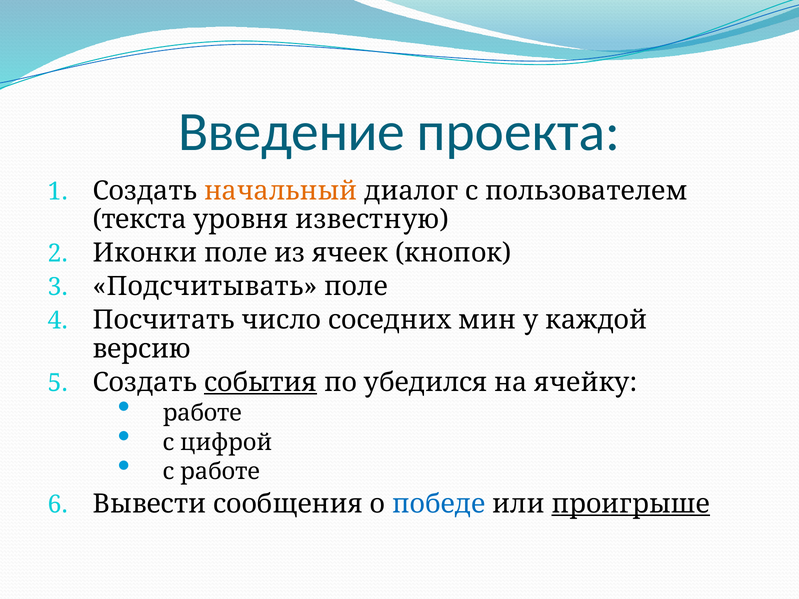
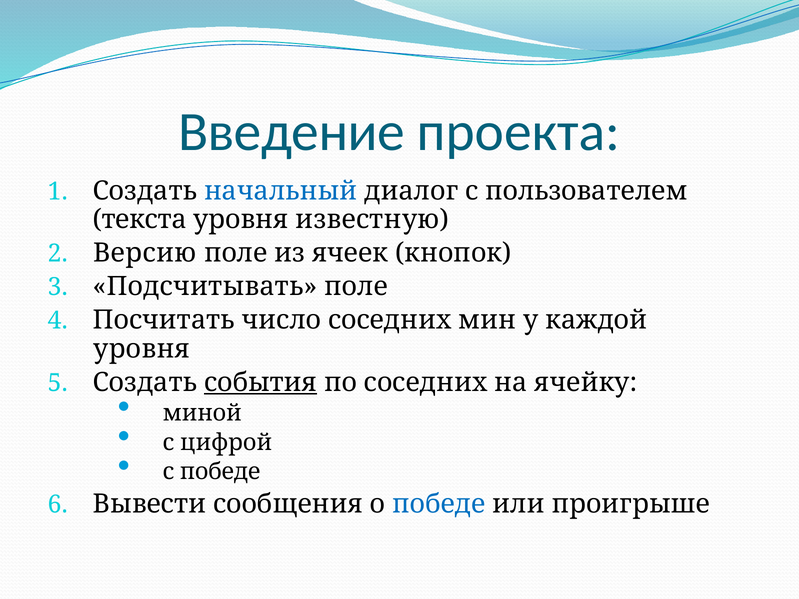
начальный colour: orange -> blue (281, 191)
Иконки: Иконки -> Версию (145, 253)
версию: версию -> уровня (142, 349)
по убедился: убедился -> соседних (426, 383)
работе: работе -> миной (202, 413)
с работе: работе -> победе (220, 472)
проигрыше underline: present -> none (631, 504)
